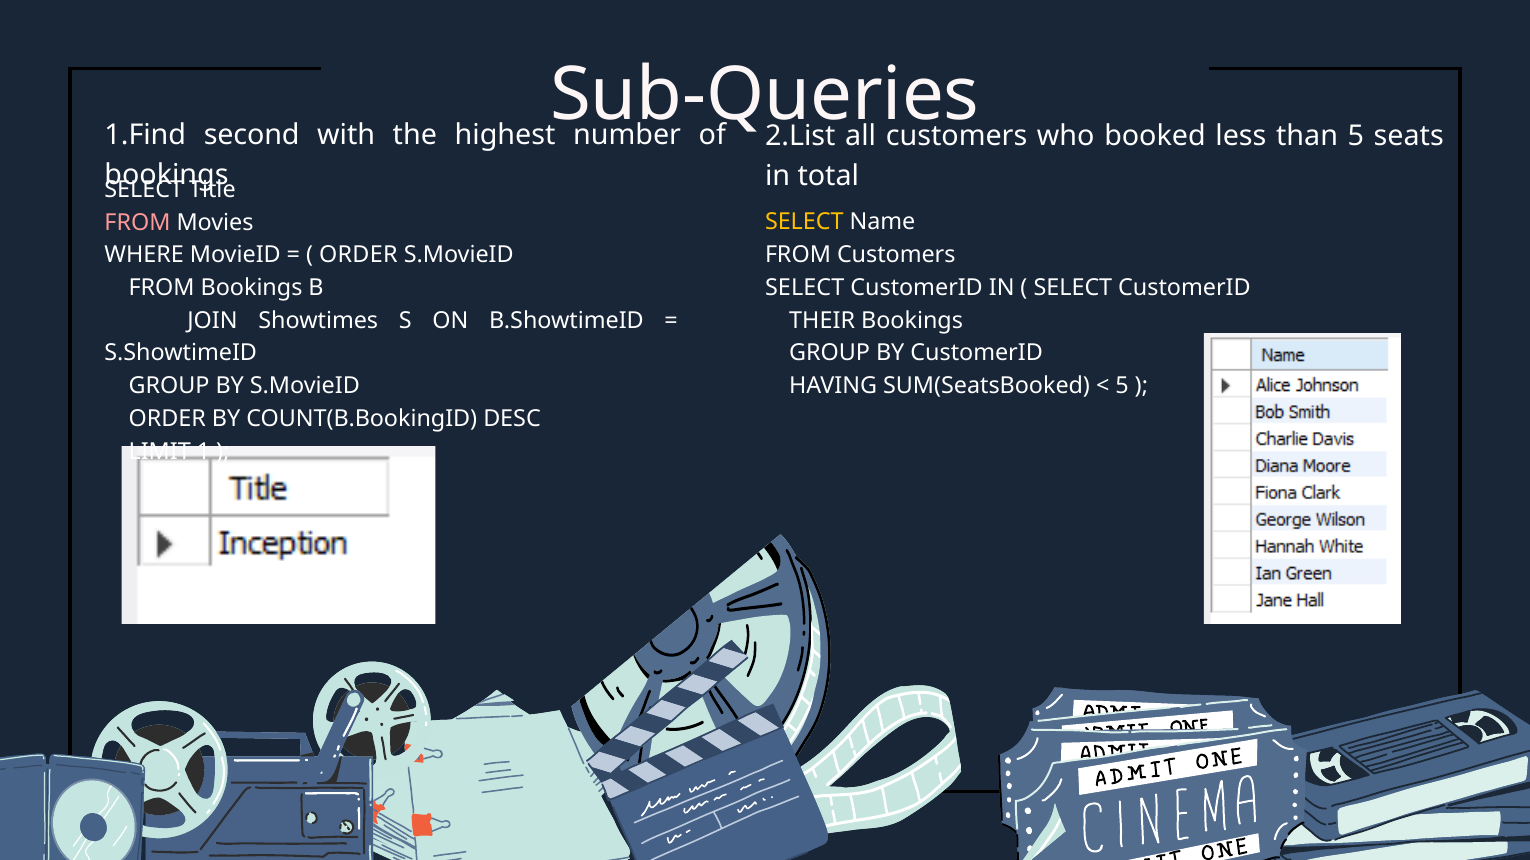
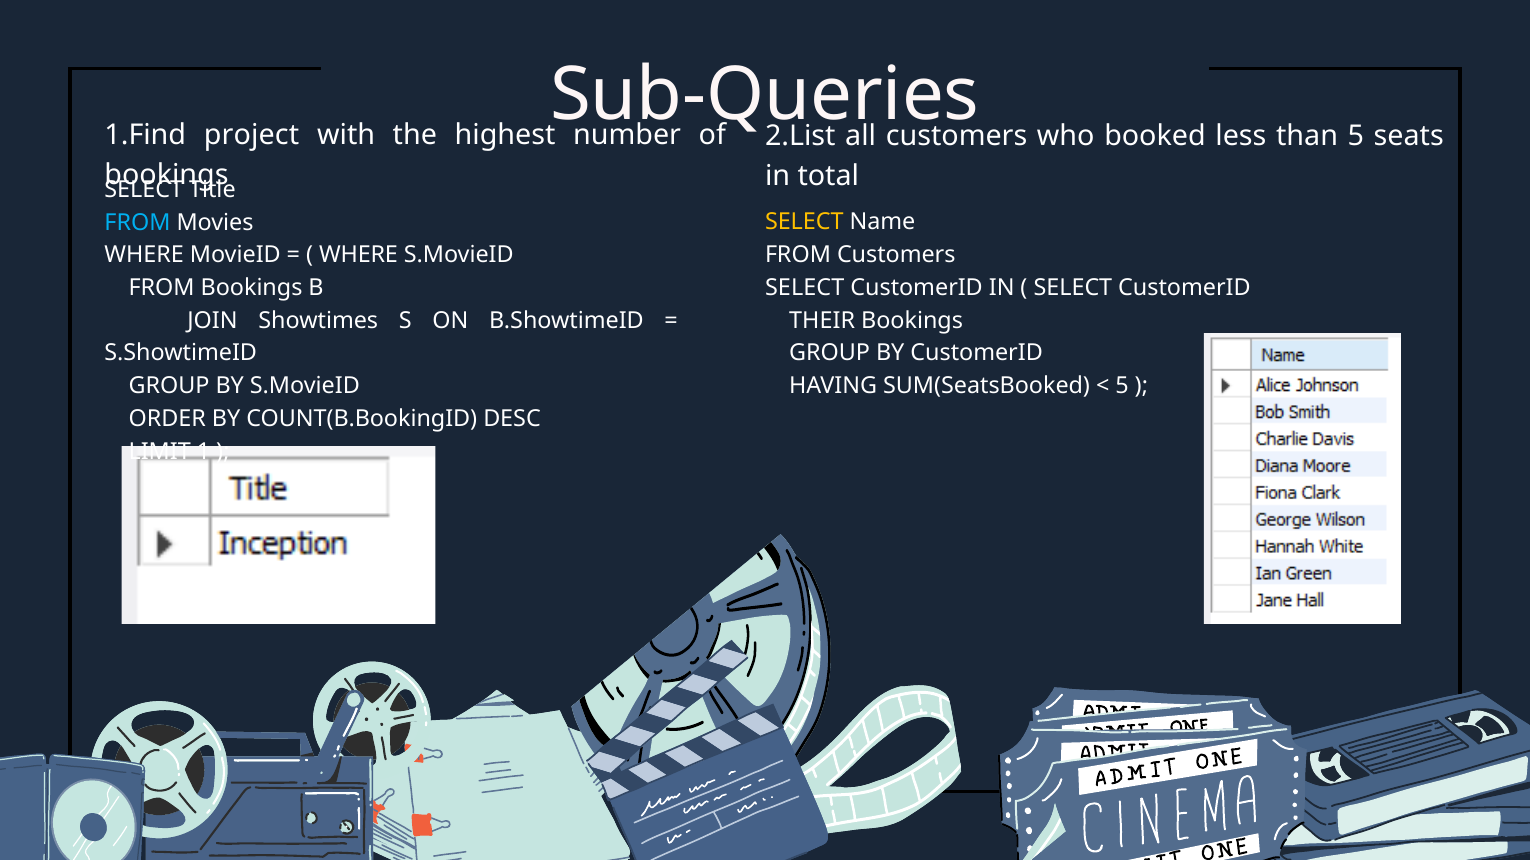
second: second -> project (252, 135)
FROM colour: pink -> light blue (137, 223)
ORDER: ORDER -> WHERE (359, 255)
